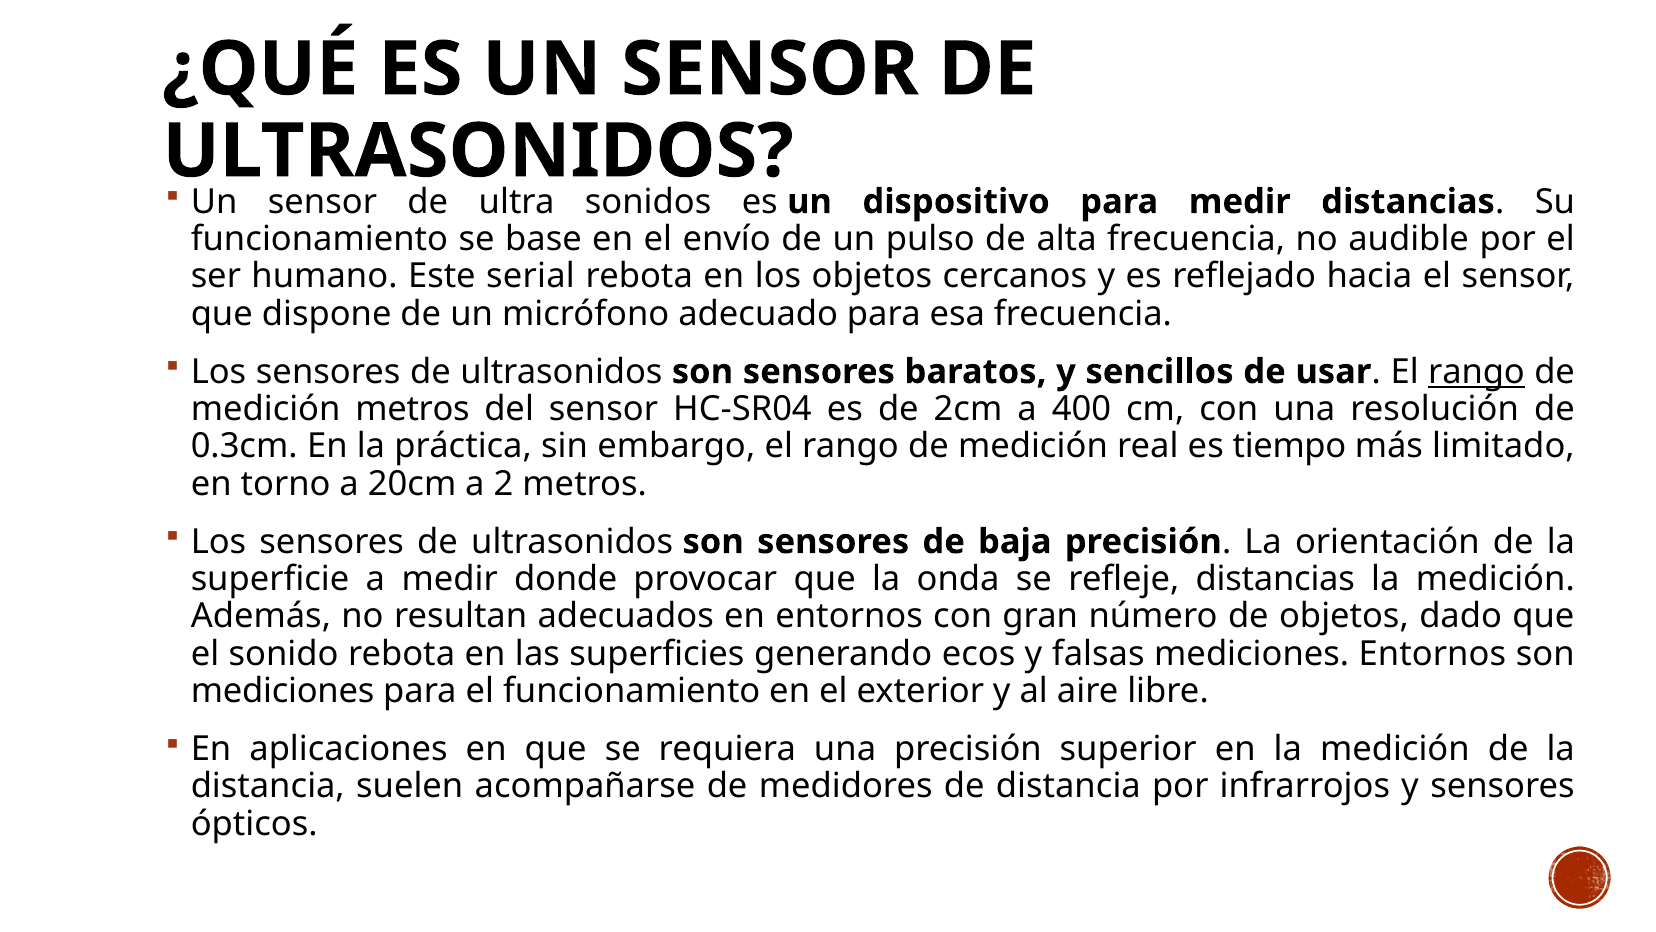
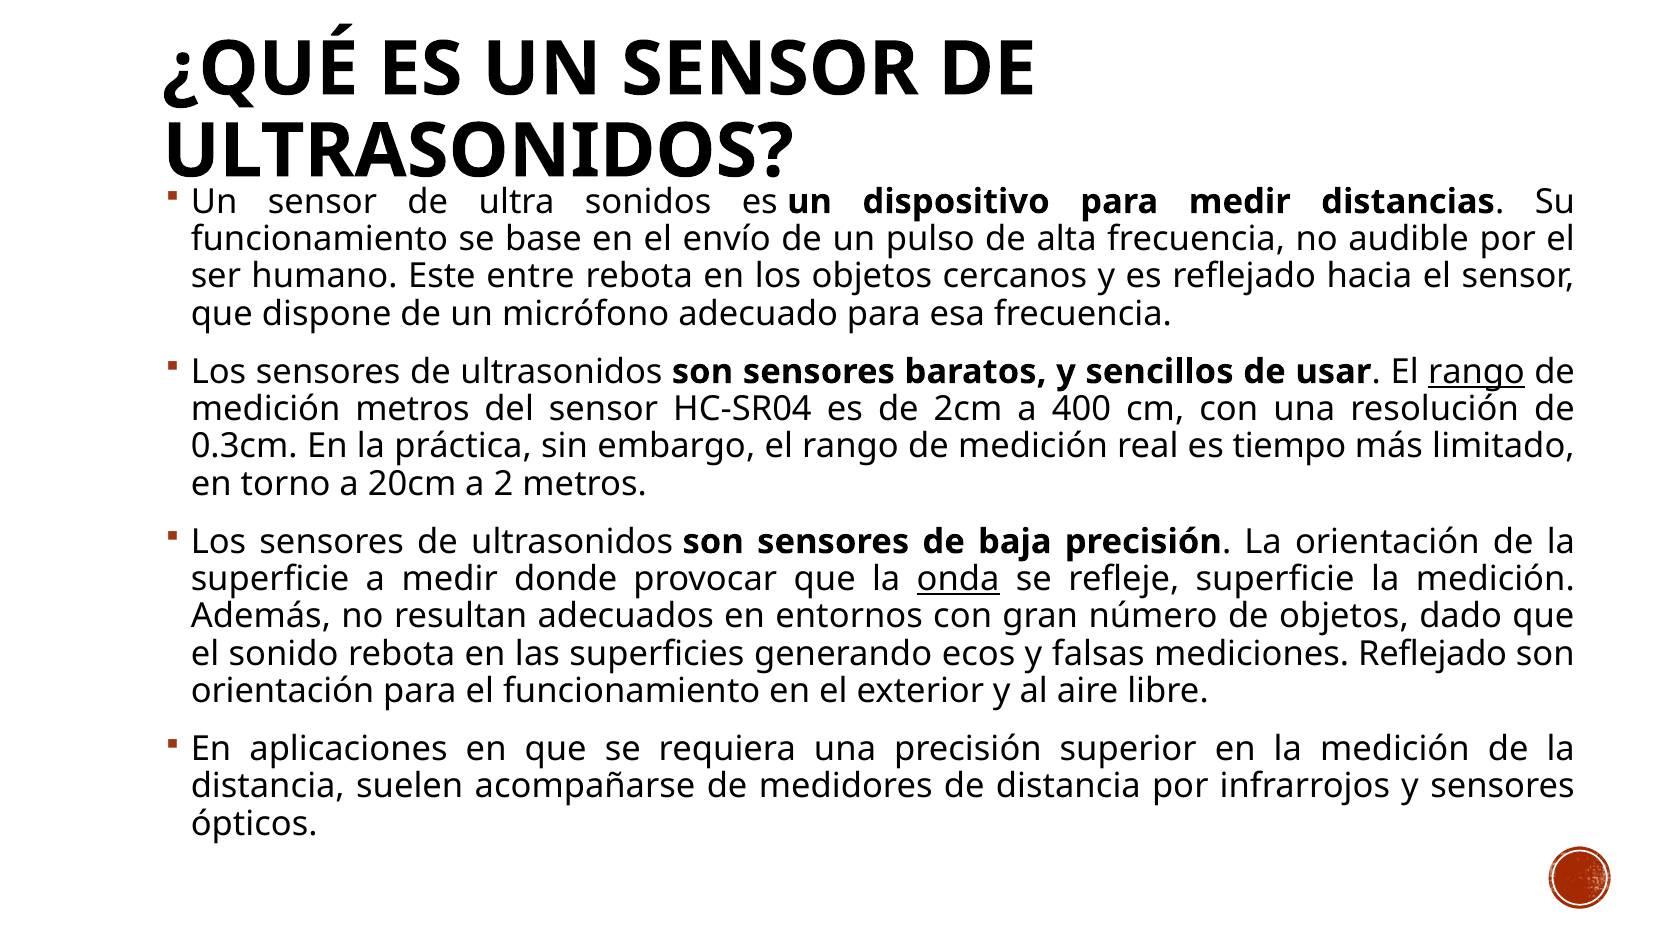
serial: serial -> entre (530, 276)
onda underline: none -> present (958, 579)
refleje distancias: distancias -> superficie (1275, 579)
mediciones Entornos: Entornos -> Reflejado (1433, 653)
mediciones: mediciones -> orientación (283, 691)
